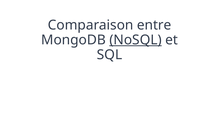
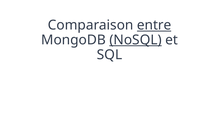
entre underline: none -> present (154, 25)
